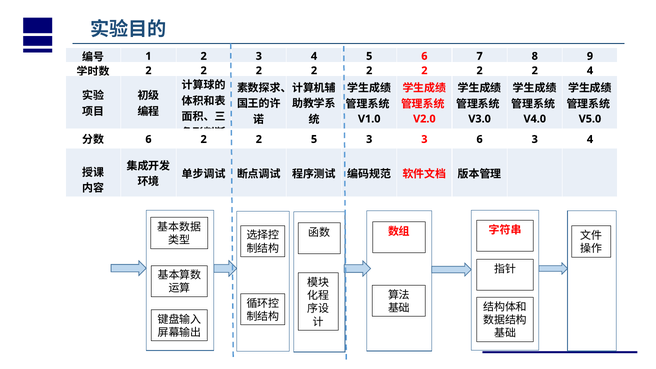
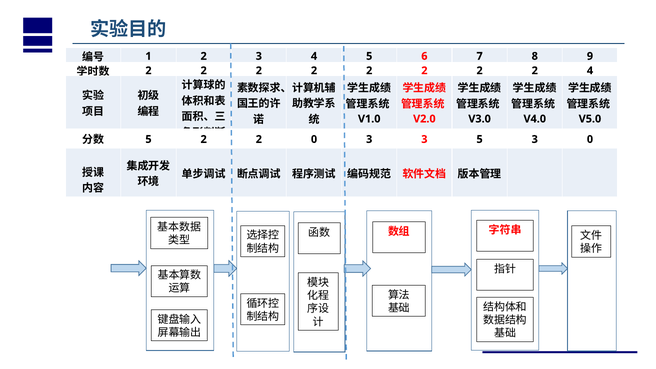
6: 6 -> 5 (148, 139)
2 5: 5 -> 0 (314, 139)
3 6: 6 -> 5 (480, 139)
4: 4 -> 0 (590, 139)
